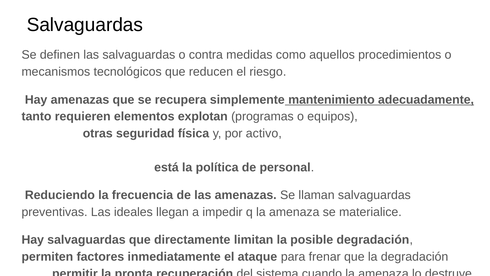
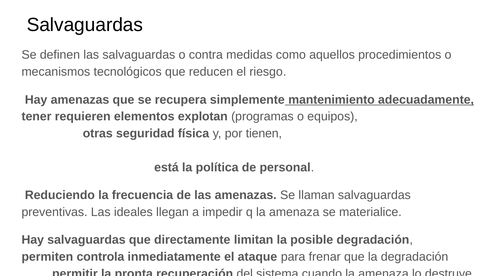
tanto: tanto -> tener (36, 116)
activo: activo -> tienen (264, 133)
factores: factores -> controla (100, 257)
